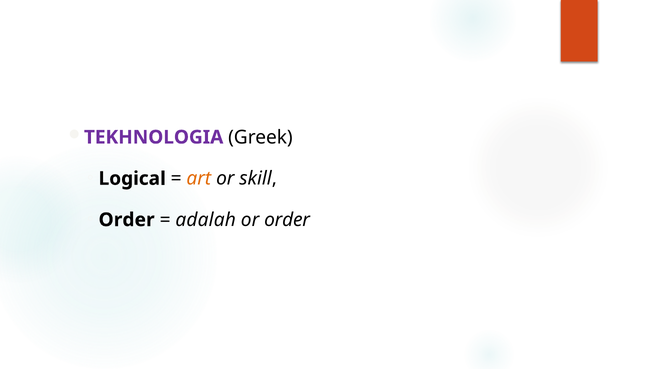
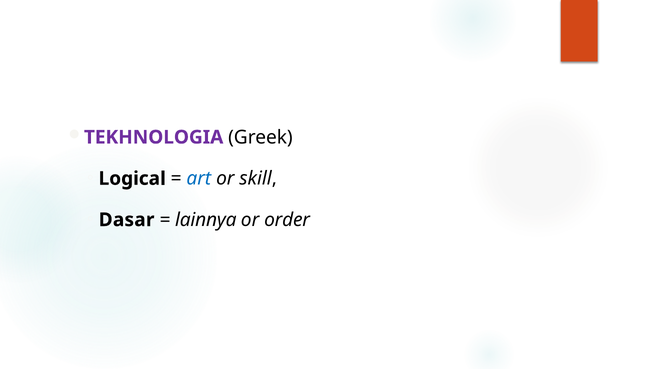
art colour: orange -> blue (199, 178)
Order: Order -> Dasar (127, 220)
adalah: adalah -> lainnya (206, 220)
